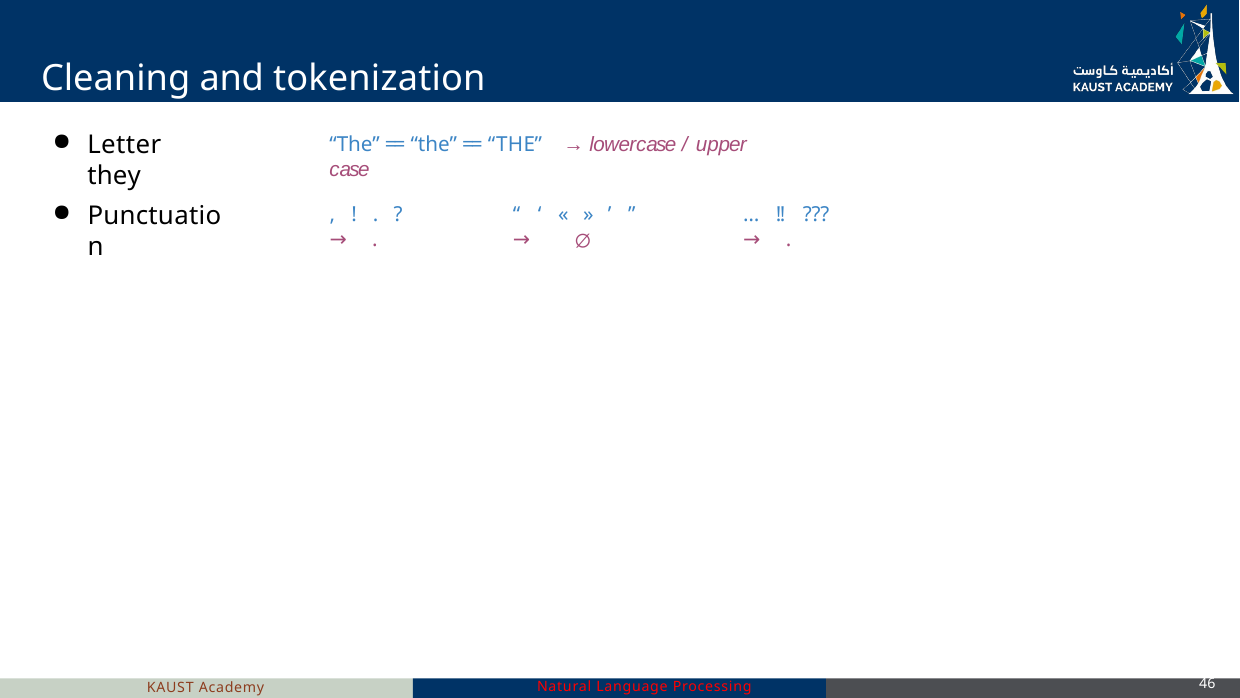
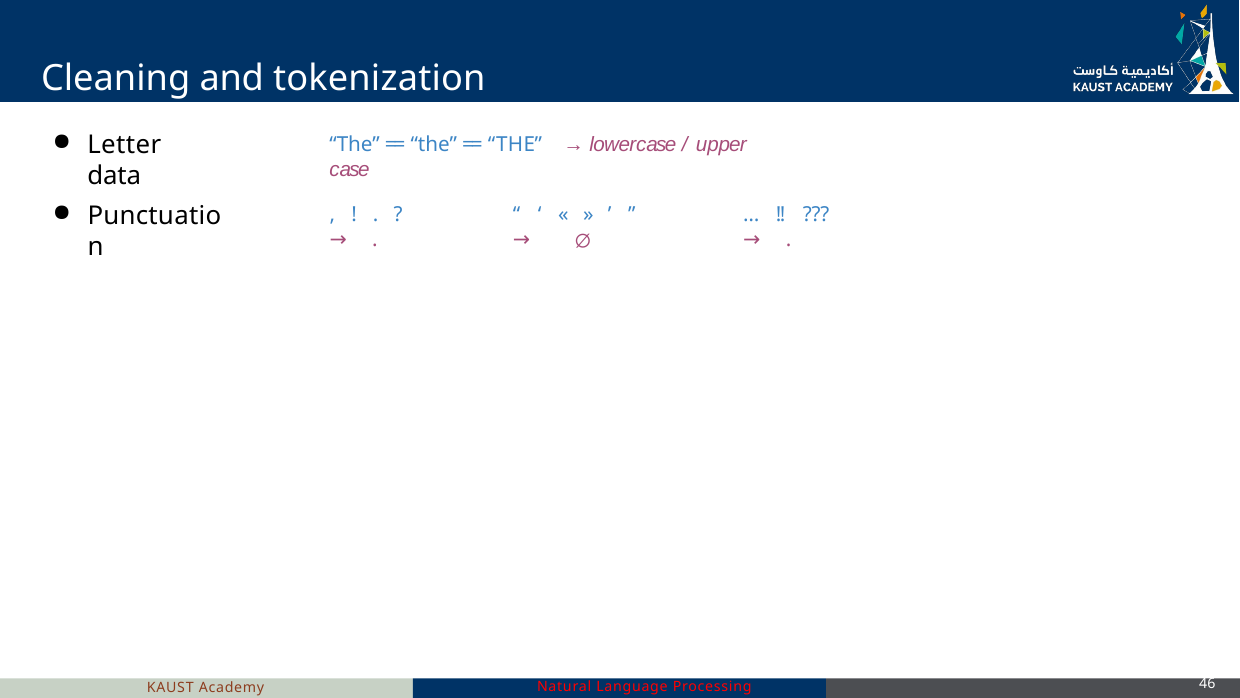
they: they -> data (114, 176)
